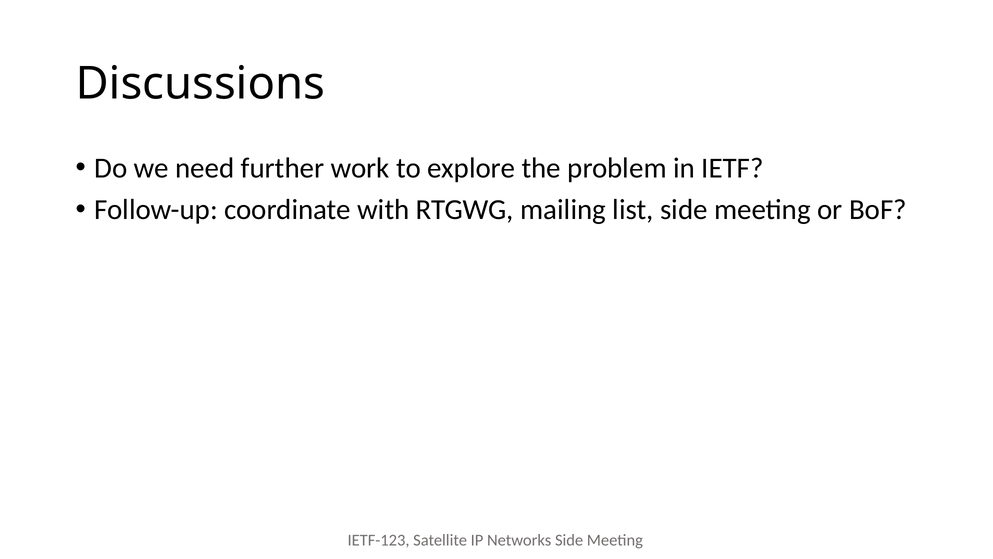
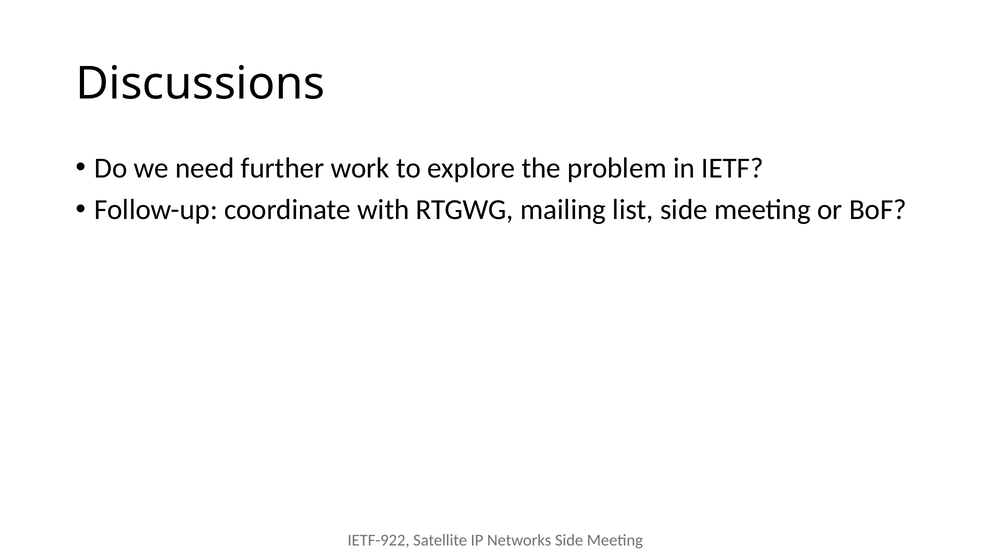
IETF-123: IETF-123 -> IETF-922 (379, 540)
